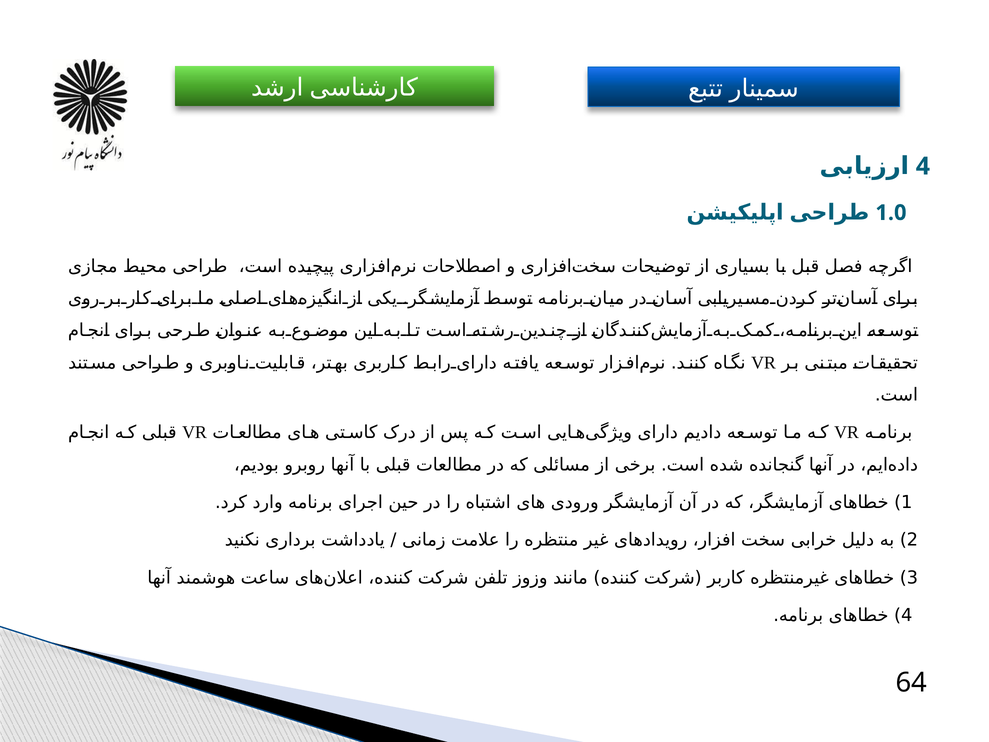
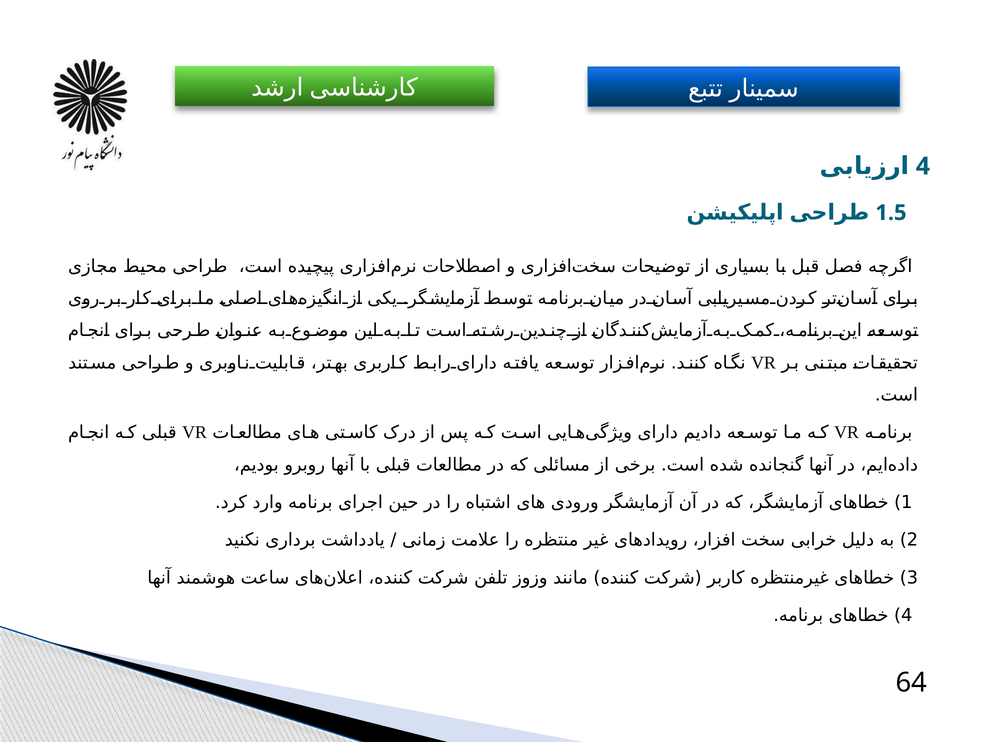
1.0: 1.0 -> 1.5 (891, 213)
